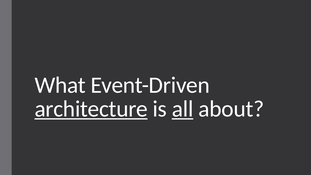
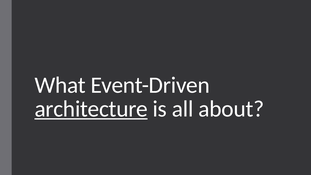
all underline: present -> none (183, 109)
